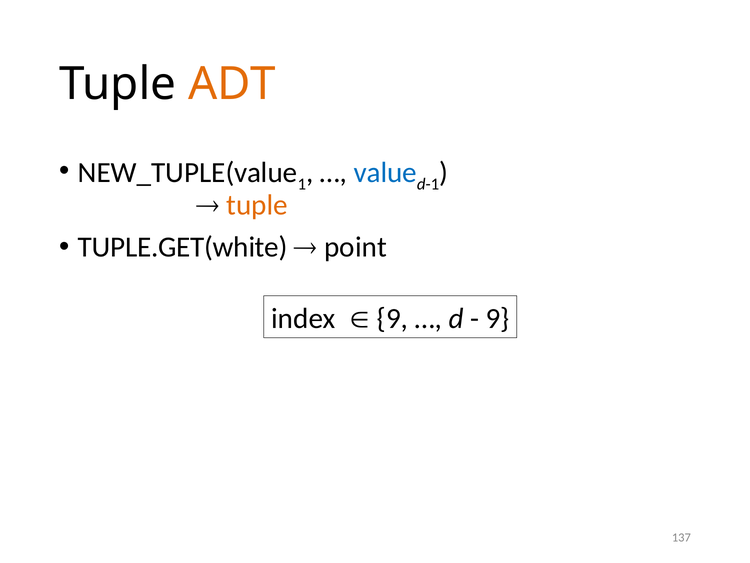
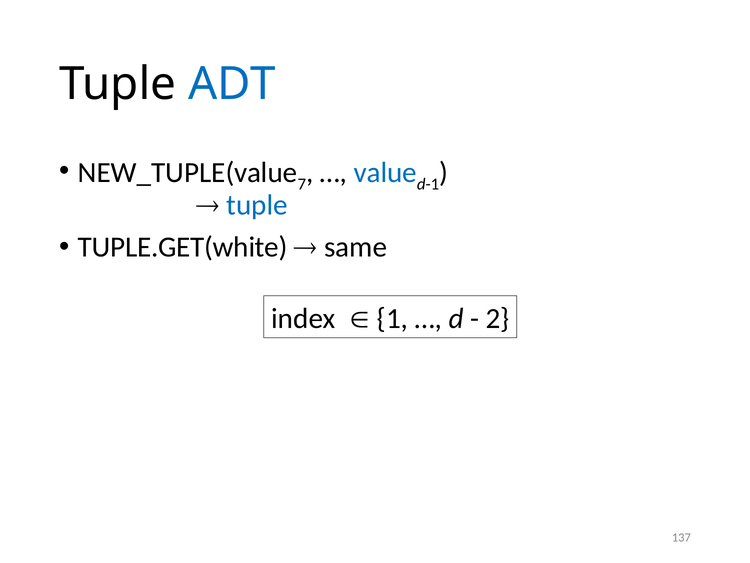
ADT colour: orange -> blue (232, 84)
1: 1 -> 7 (302, 184)
tuple colour: orange -> blue (257, 205)
point: point -> same (356, 247)
index 9: 9 -> 1 (393, 318)
9: 9 -> 2 (498, 318)
